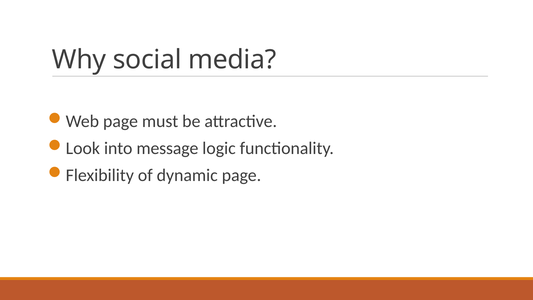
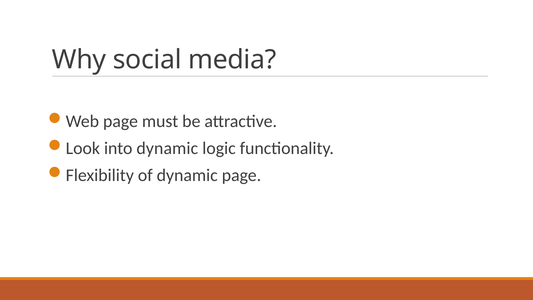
into message: message -> dynamic (167, 148)
